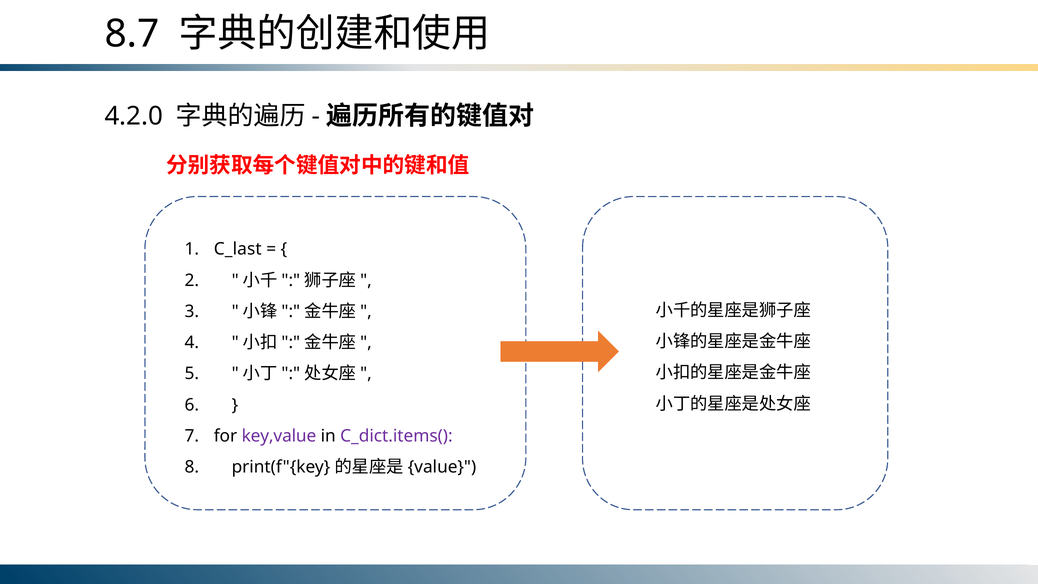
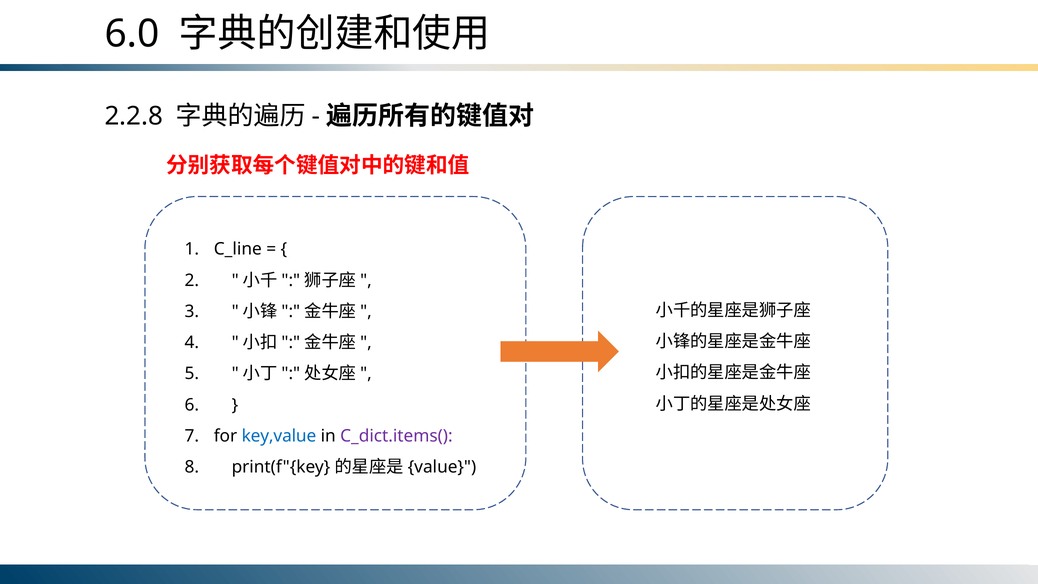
8.7: 8.7 -> 6.0 (132, 34)
4.2.0: 4.2.0 -> 2.2.8 (134, 116)
C_last: C_last -> C_line (238, 249)
key,value colour: purple -> blue (279, 436)
